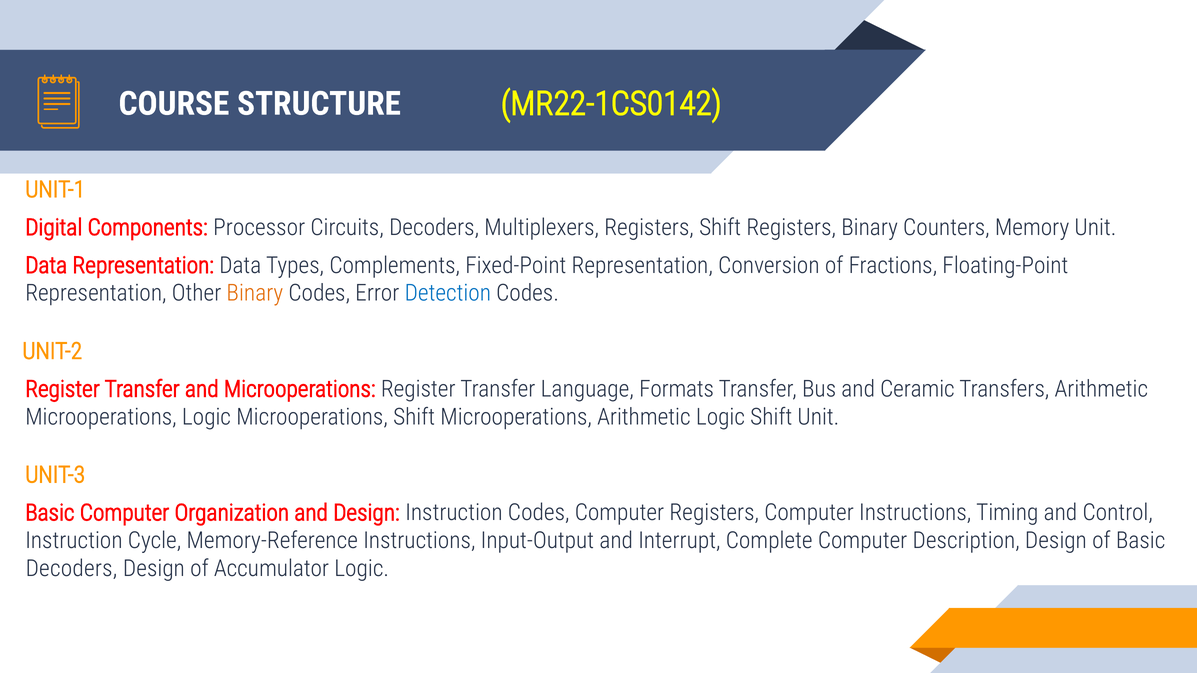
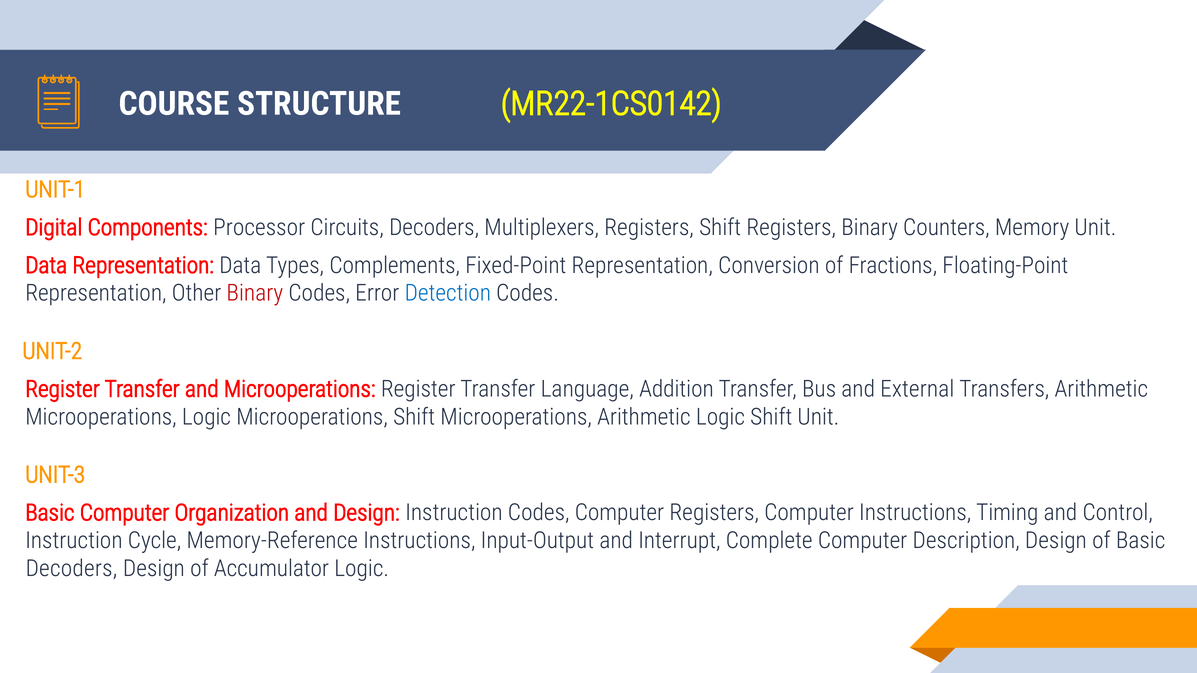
Binary colour: orange -> red (255, 293)
Formats: Formats -> Addition (676, 389)
Ceramic: Ceramic -> External (917, 389)
